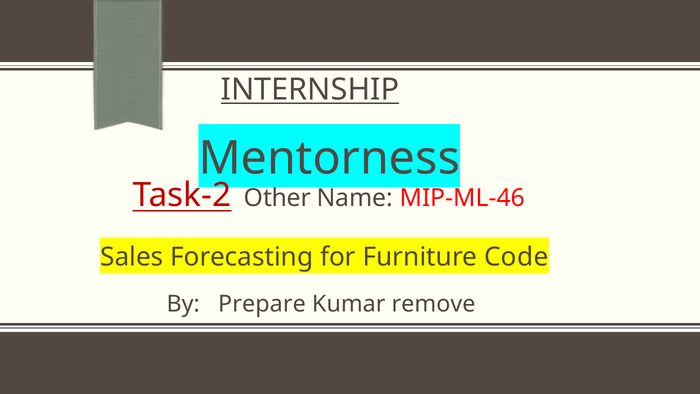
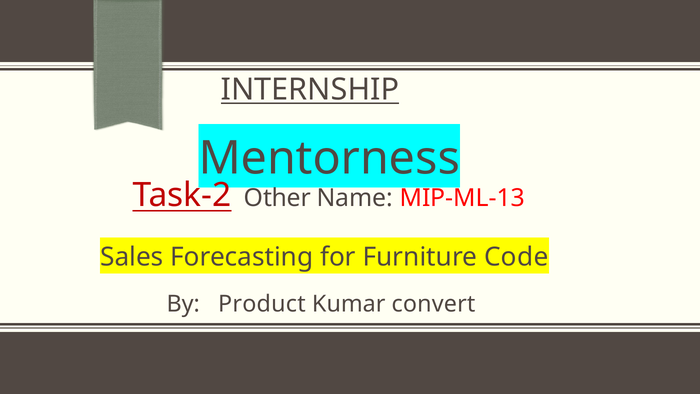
MIP-ML-46: MIP-ML-46 -> MIP-ML-13 (462, 198)
Prepare: Prepare -> Product (262, 304)
remove: remove -> convert (433, 304)
